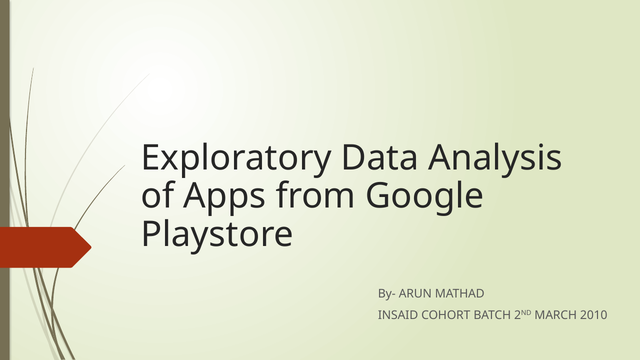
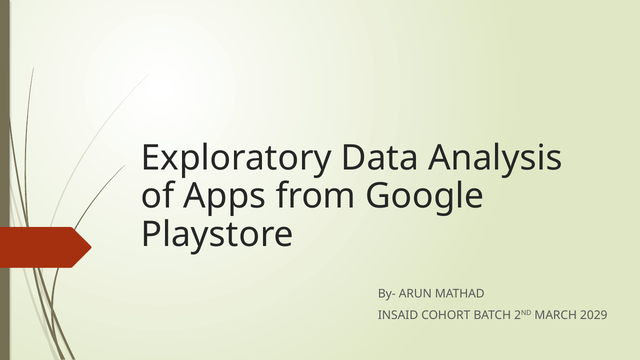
2010: 2010 -> 2029 (594, 315)
